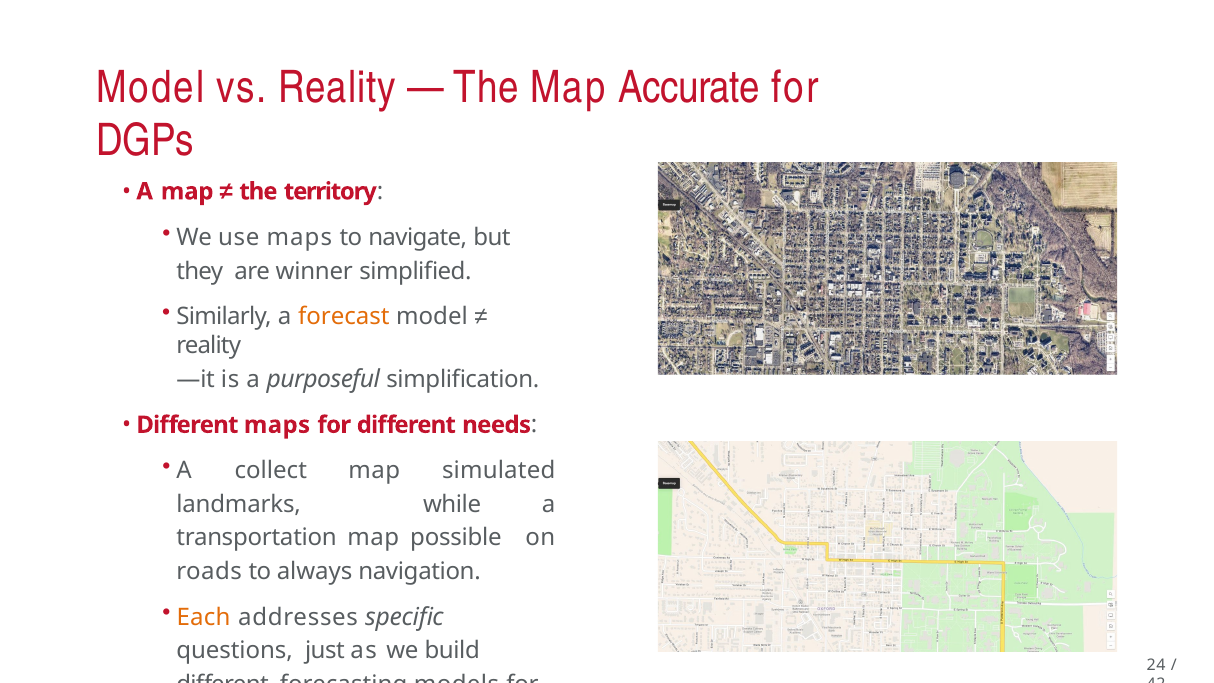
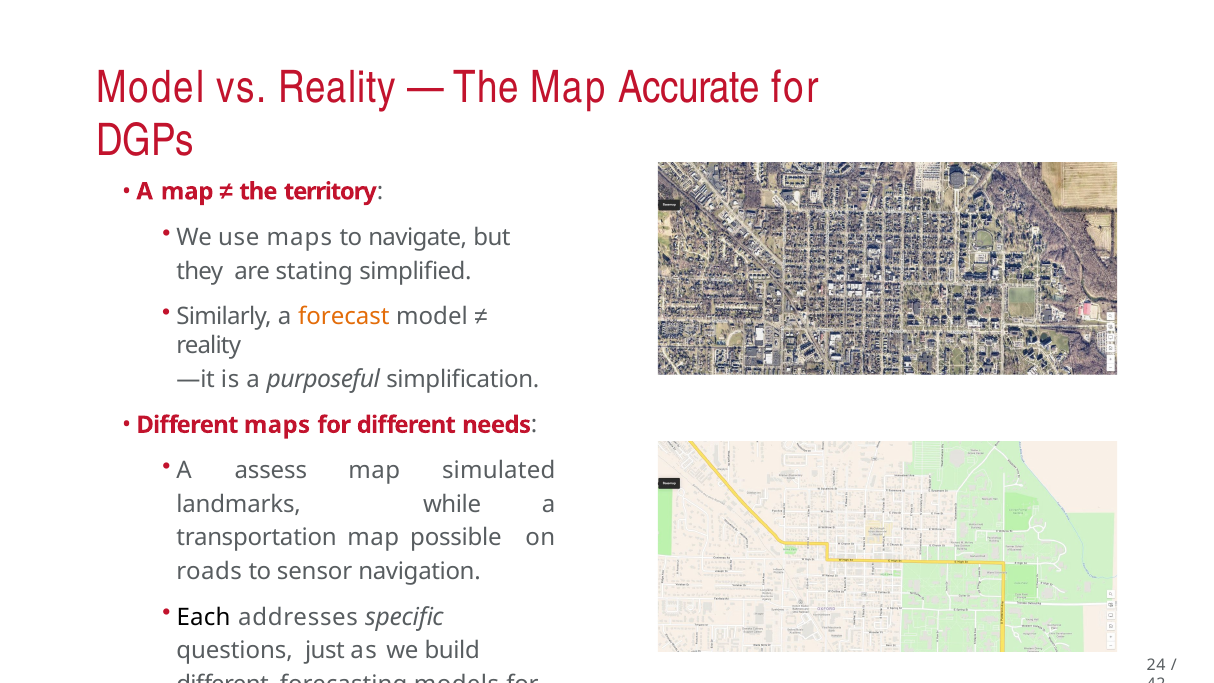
winner: winner -> stating (314, 272)
collect: collect -> assess (271, 471)
always: always -> sensor (315, 571)
Each colour: orange -> black (204, 617)
